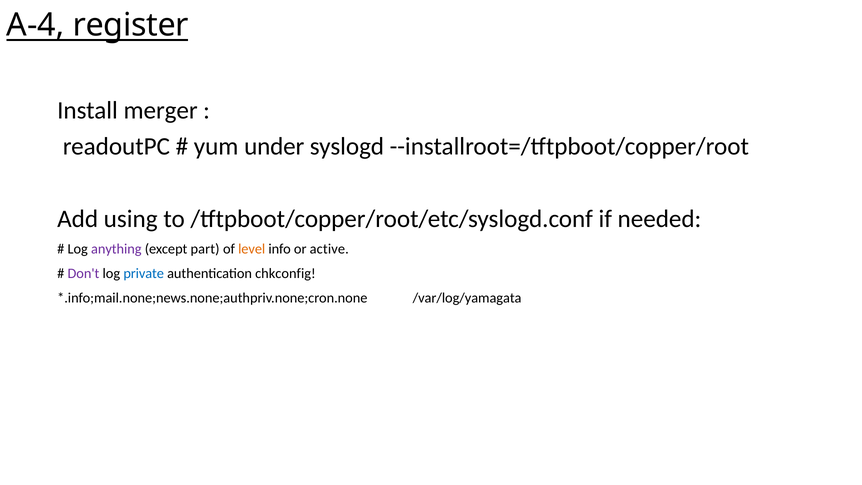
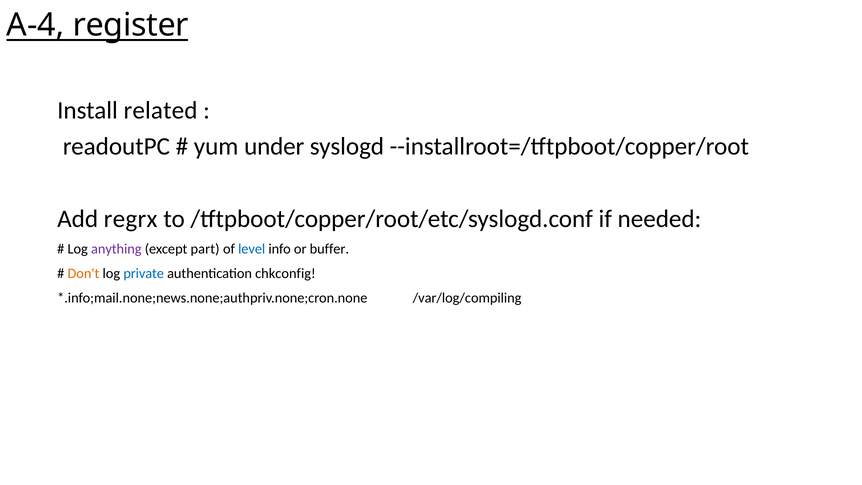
merger: merger -> related (161, 110)
using: using -> regrx (131, 219)
level colour: orange -> blue (252, 249)
active: active -> buffer (329, 249)
Don't colour: purple -> orange (83, 274)
/var/log/yamagata: /var/log/yamagata -> /var/log/compiling (467, 298)
